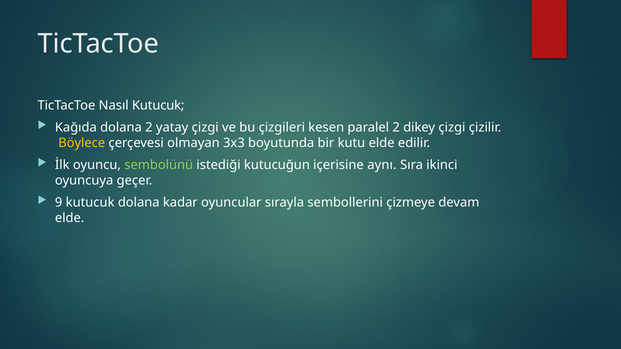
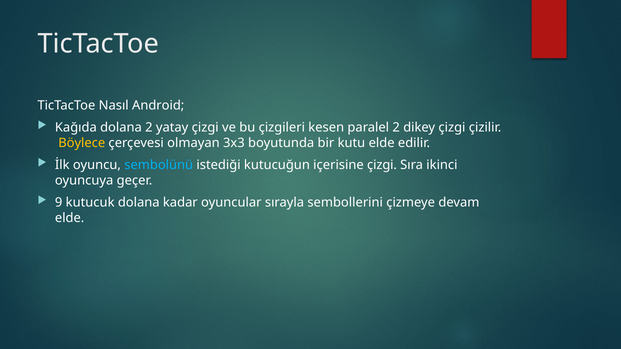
Nasıl Kutucuk: Kutucuk -> Android (158, 105)
sembolünü colour: light green -> light blue (159, 165)
içerisine aynı: aynı -> çizgi (382, 165)
